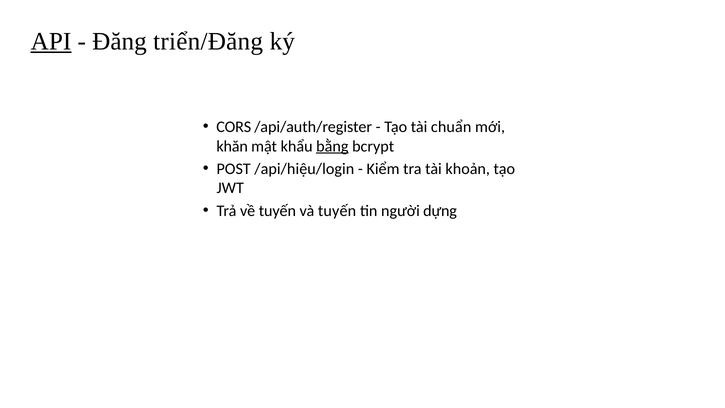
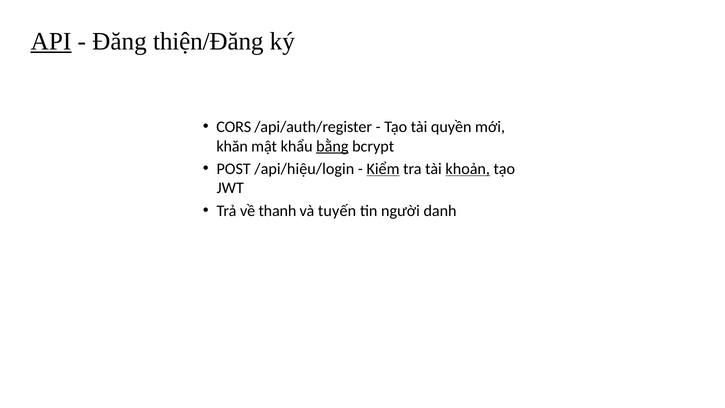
triển/Đăng: triển/Đăng -> thiện/Đăng (208, 41)
chuẩn: chuẩn -> quyền (451, 127)
Kiểm underline: none -> present (383, 169)
khoản underline: none -> present (468, 169)
về tuyến: tuyến -> thanh (277, 211)
dựng: dựng -> danh (440, 211)
